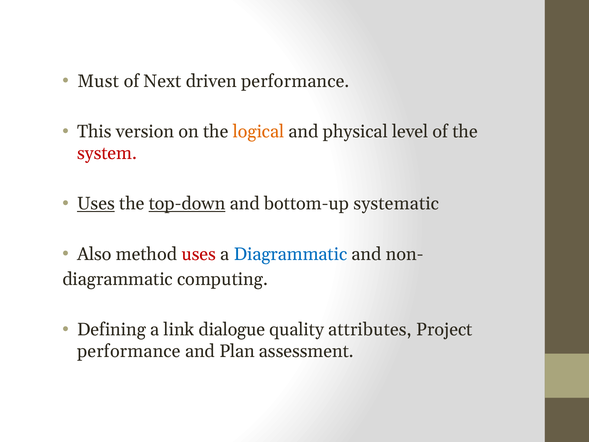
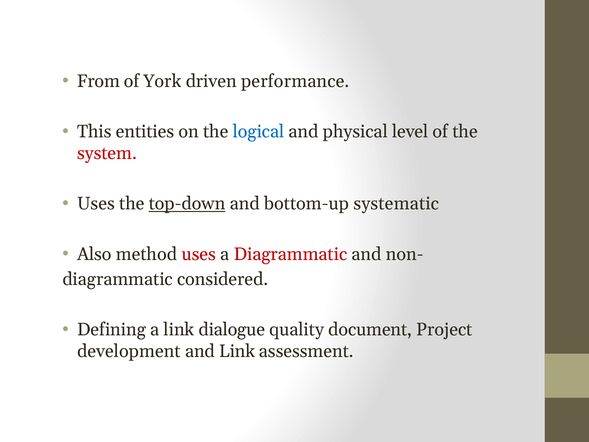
Must: Must -> From (98, 81)
Next: Next -> York (162, 81)
version: version -> entities (145, 132)
logical colour: orange -> blue (259, 132)
Uses underline: present -> none (96, 204)
Diagrammatic colour: blue -> red (290, 254)
computing: computing -> considered (223, 279)
attributes: attributes -> document (370, 330)
performance: performance -> development (129, 351)
and Plan: Plan -> Link (237, 351)
